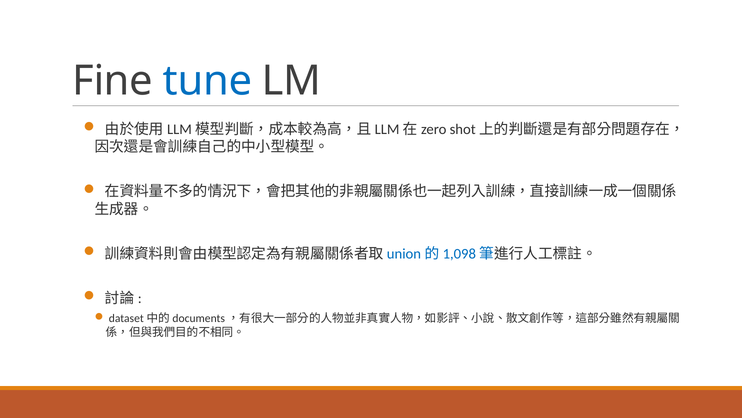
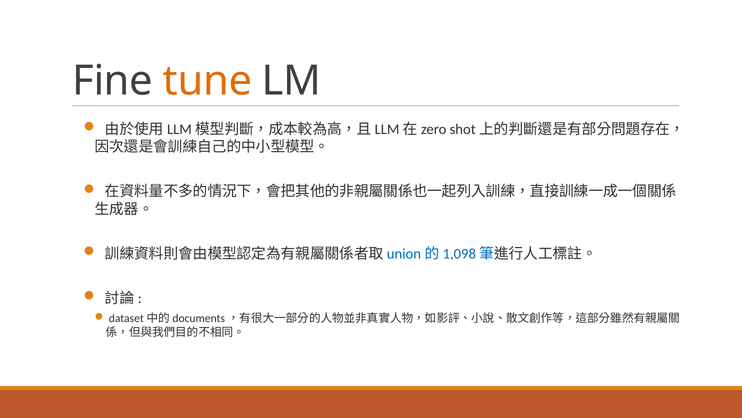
tune colour: blue -> orange (208, 81)
